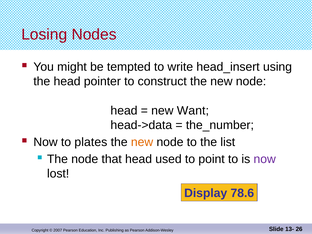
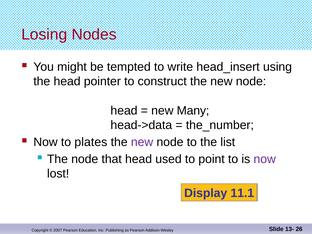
Want: Want -> Many (193, 111)
new colour: orange -> purple (142, 142)
78.6: 78.6 -> 11.1 (242, 193)
